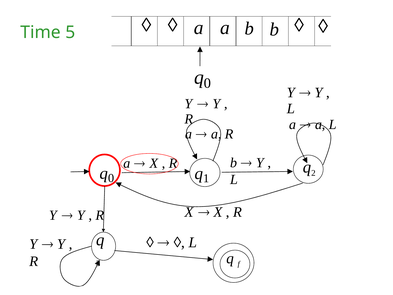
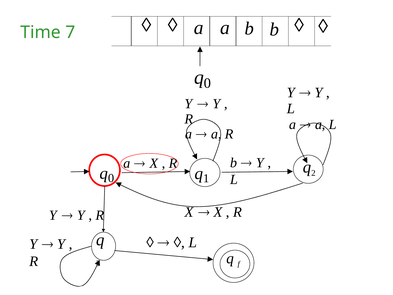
5: 5 -> 7 (70, 32)
